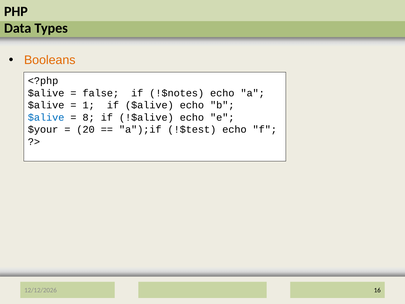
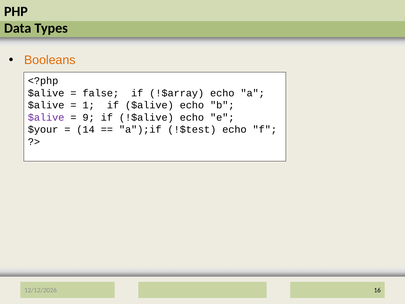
!$notes: !$notes -> !$array (177, 93)
$alive colour: blue -> purple (46, 117)
8: 8 -> 9 (89, 117)
20: 20 -> 14 (86, 129)
